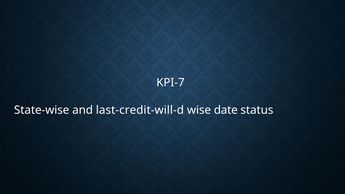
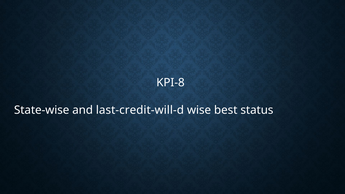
KPI-7: KPI-7 -> KPI-8 (170, 83)
date: date -> best (226, 110)
